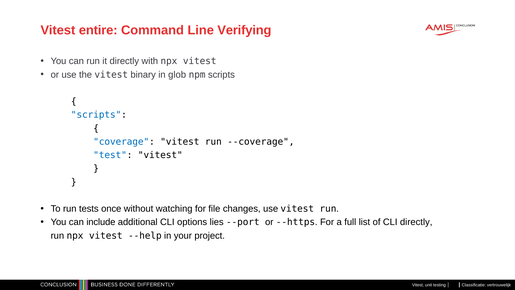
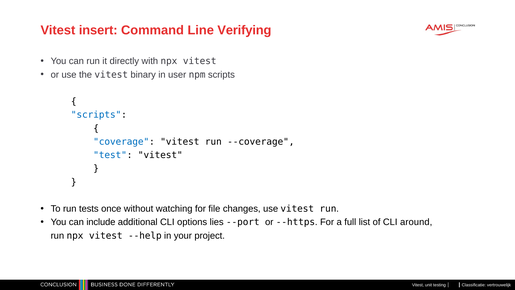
entire: entire -> insert (98, 30)
glob: glob -> user (177, 75)
CLI directly: directly -> around (416, 222)
